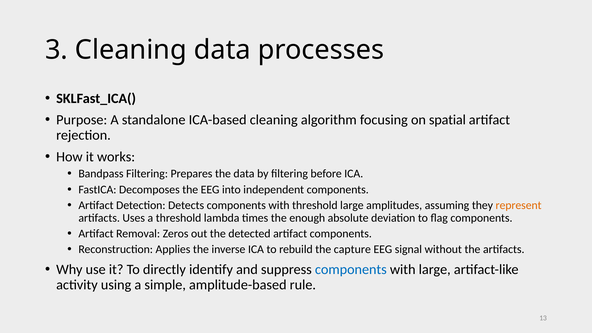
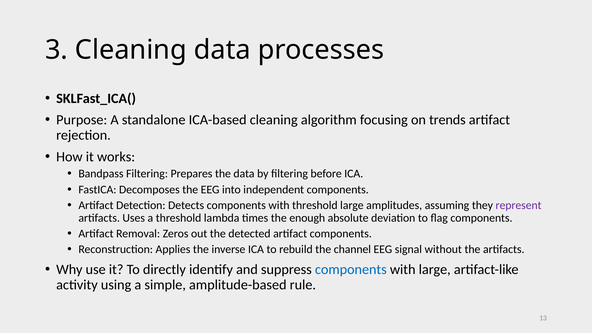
spatial: spatial -> trends (447, 120)
represent colour: orange -> purple (519, 205)
capture: capture -> channel (352, 249)
